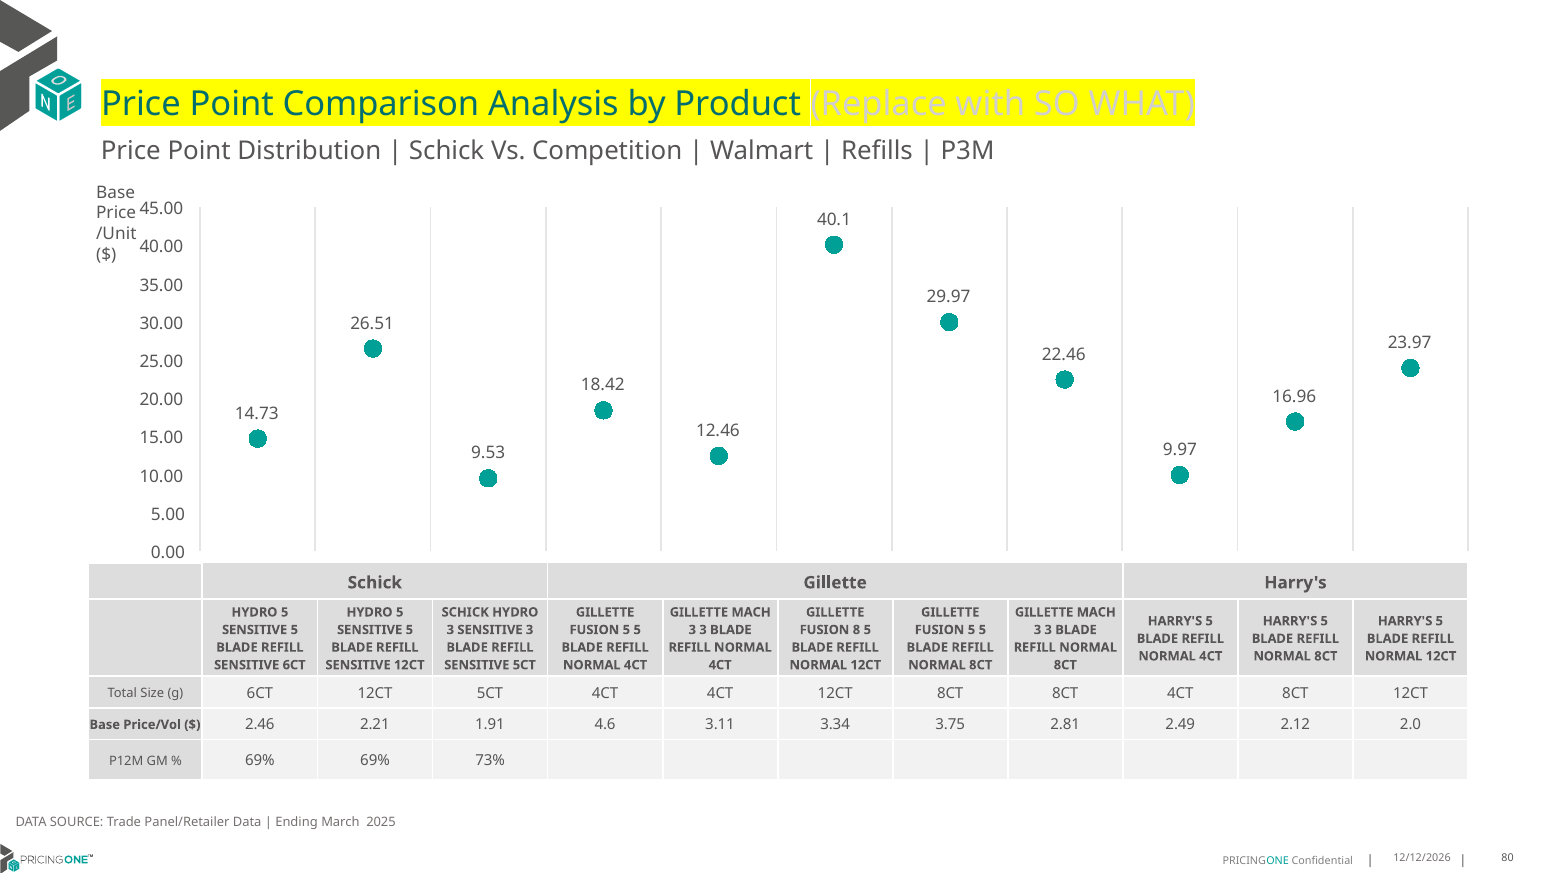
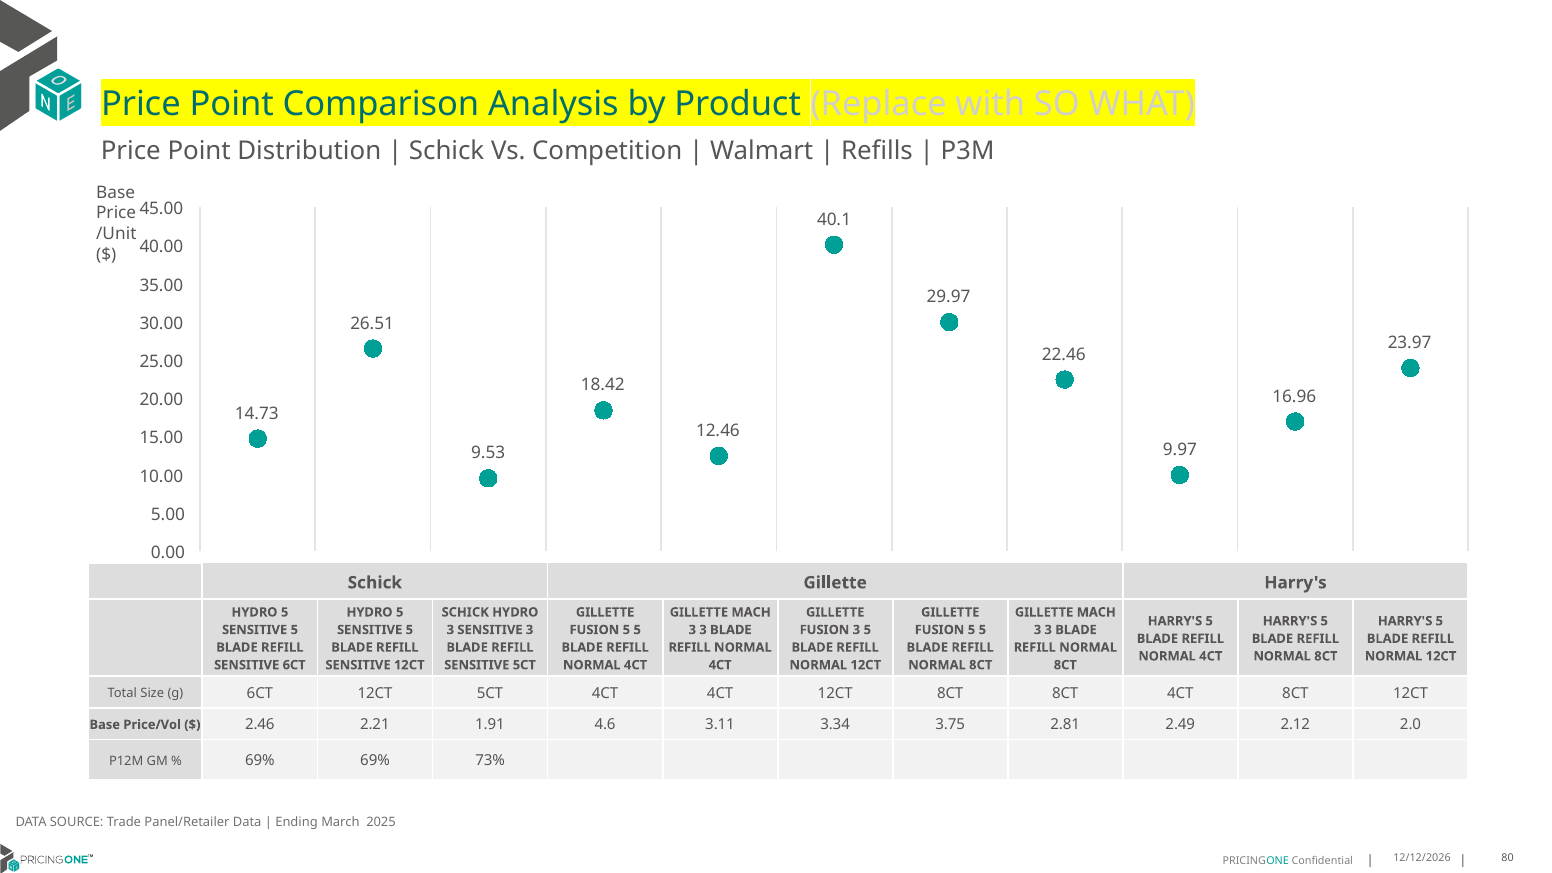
FUSION 8: 8 -> 3 (856, 630)
